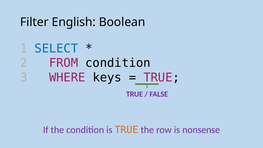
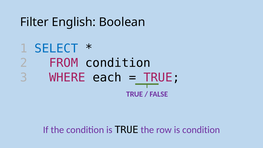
keys: keys -> each (107, 77)
TRUE colour: orange -> black (127, 130)
is nonsense: nonsense -> condition (201, 130)
